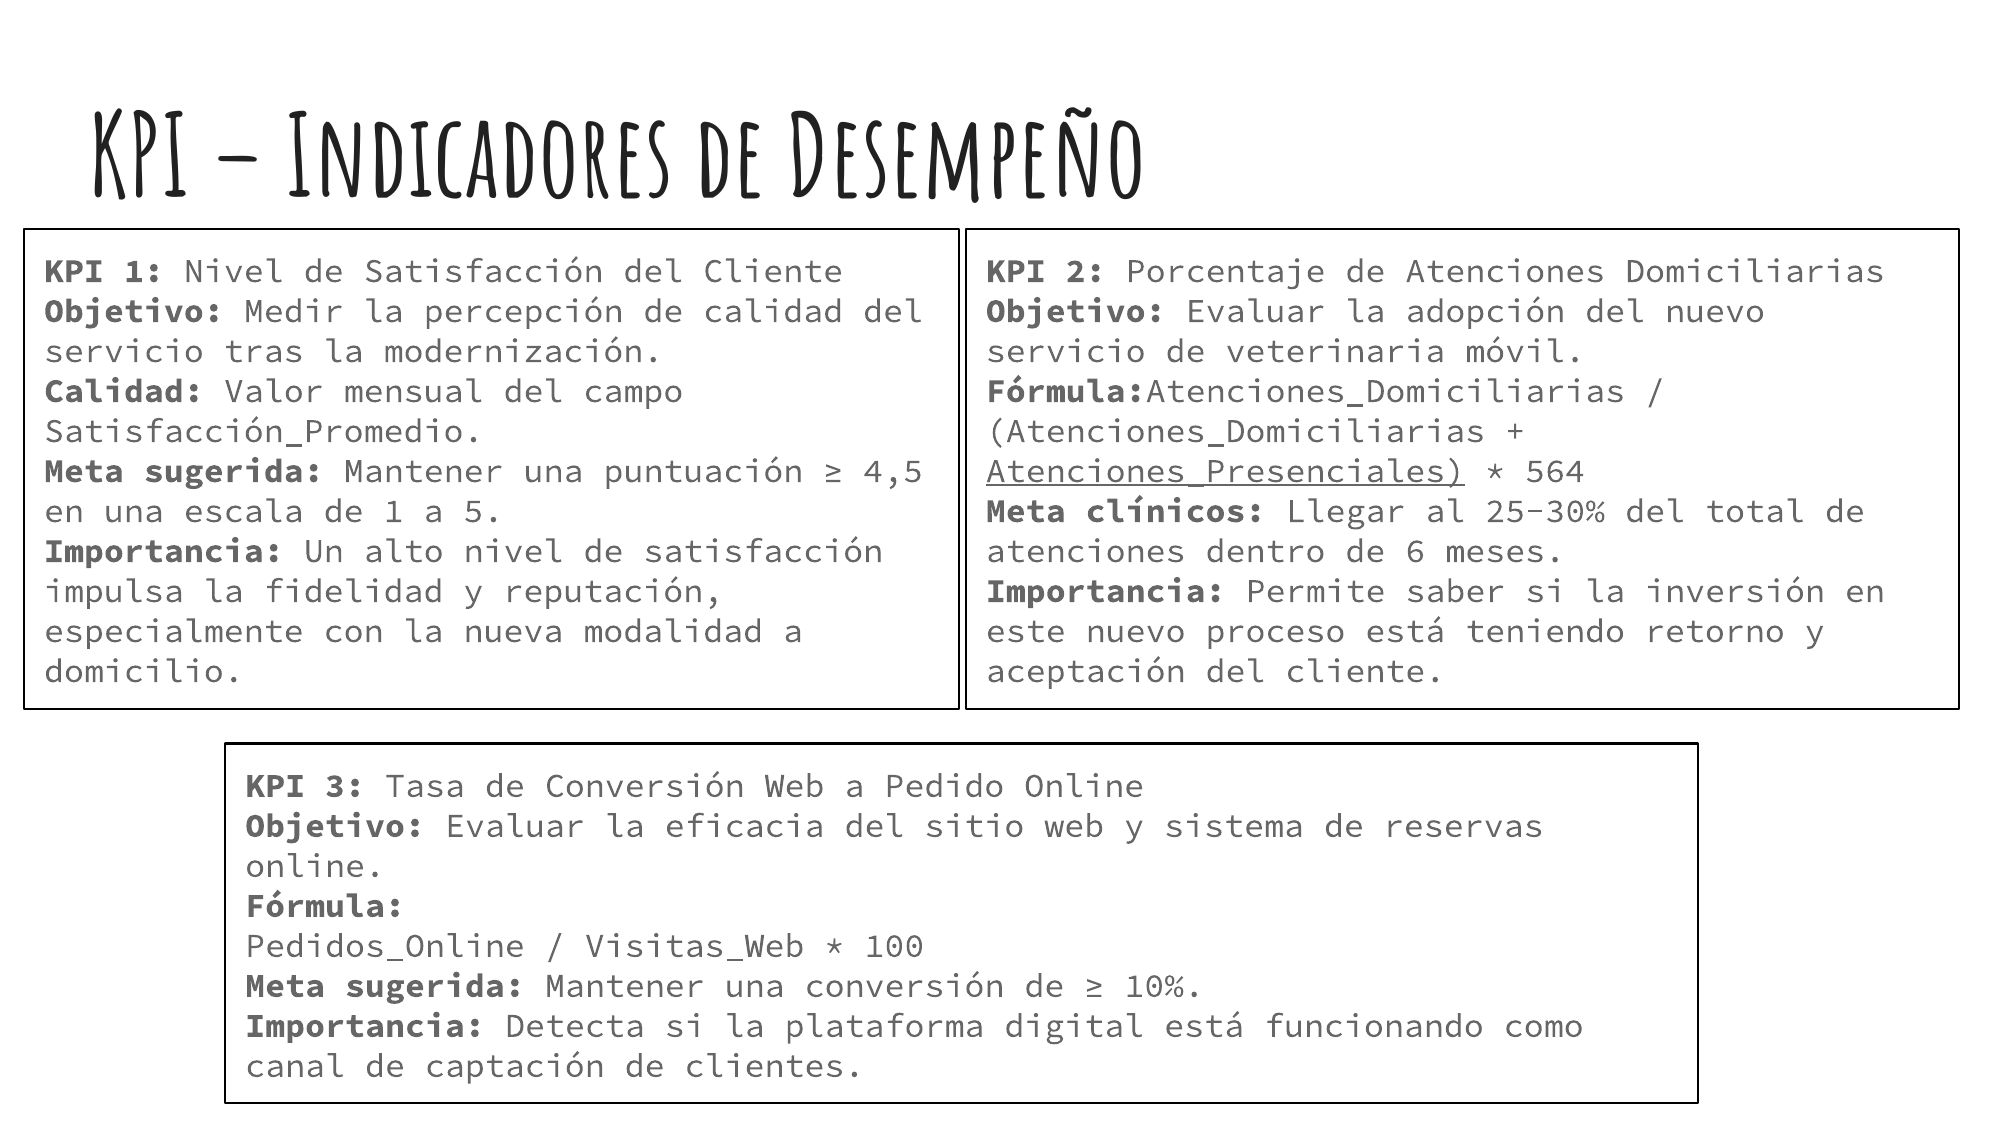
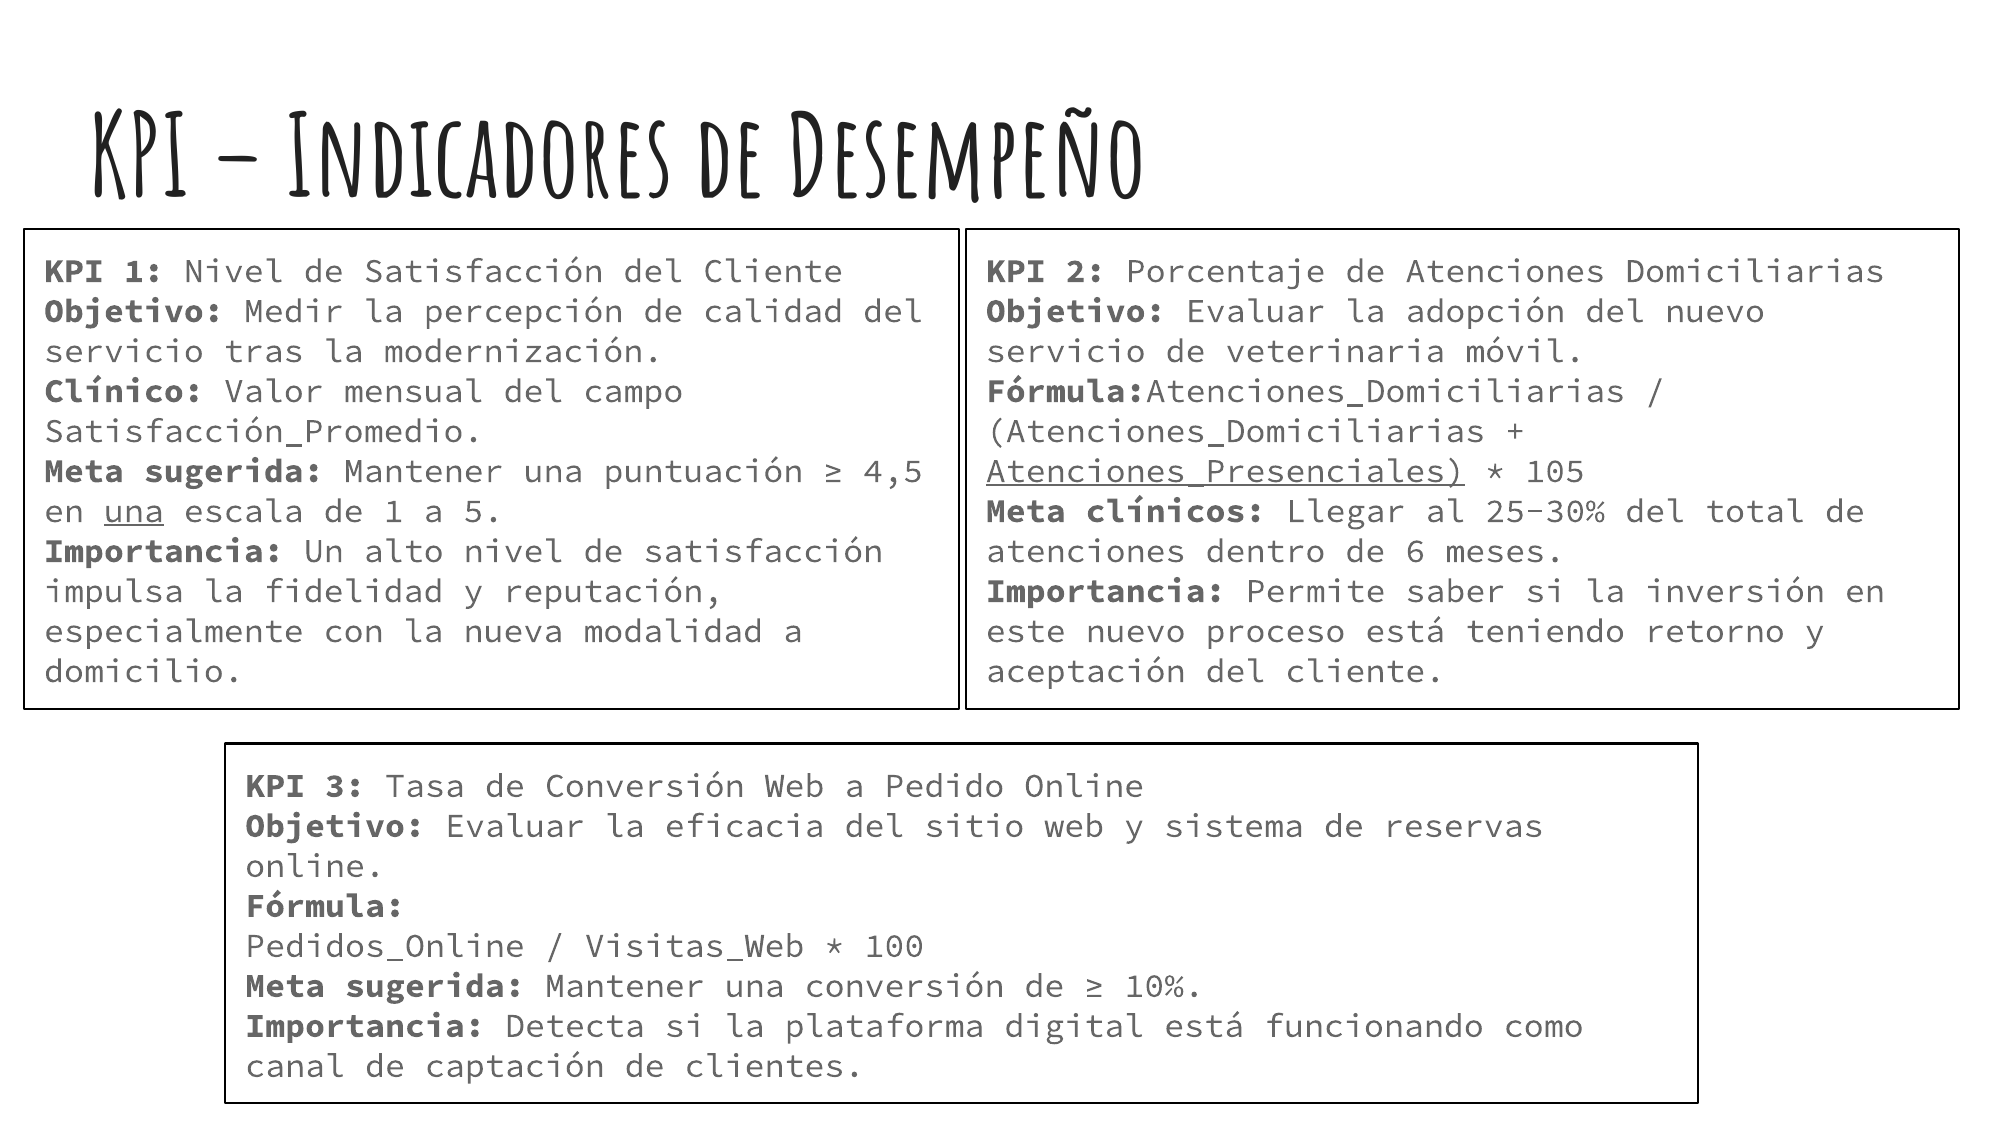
Calidad: Calidad -> Clínico (124, 391)
564: 564 -> 105 (1555, 471)
una underline: none -> present (134, 511)
